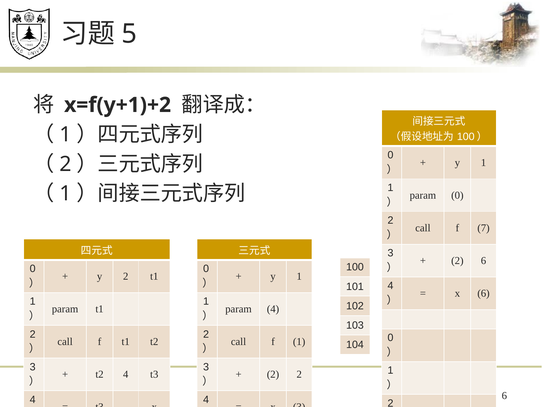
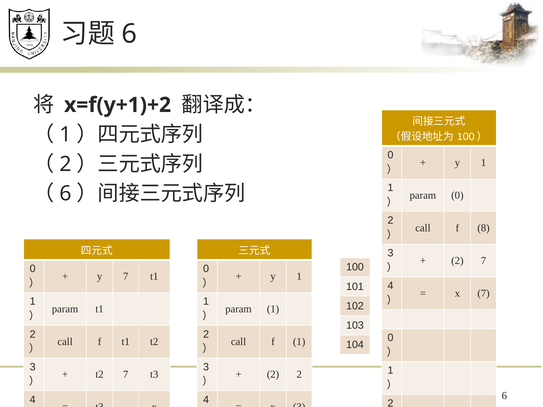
5: 5 -> 6 (129, 34)
1: 1 -> 6 (65, 194)
7: 7 -> 8 (484, 228)
2 6: 6 -> 7 (484, 261)
y 2: 2 -> 7 (126, 277)
x 6: 6 -> 7 (484, 293)
param 4: 4 -> 1 (273, 309)
t2 4: 4 -> 7 (126, 375)
